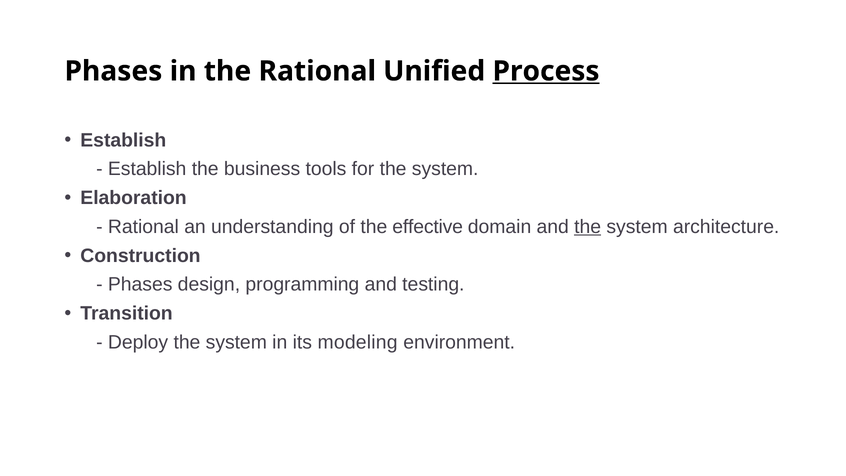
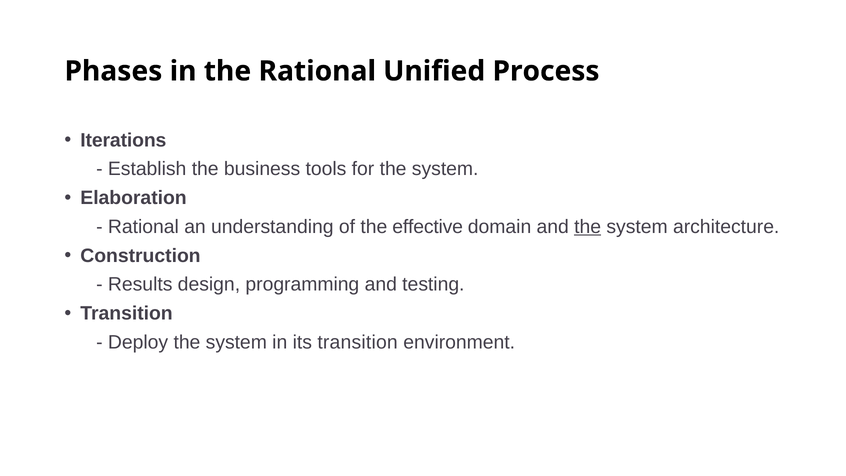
Process underline: present -> none (546, 71)
Establish: Establish -> Iterations (123, 140)
Phases: Phases -> Results (140, 284)
its modeling: modeling -> transition (358, 342)
